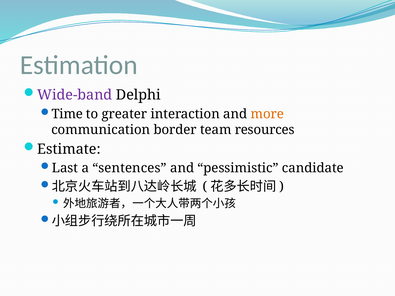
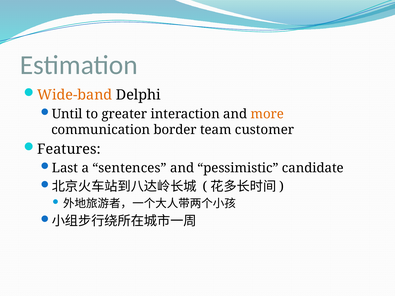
Wide-band colour: purple -> orange (75, 95)
Time: Time -> Until (67, 114)
resources: resources -> customer (265, 130)
Estimate: Estimate -> Features (69, 149)
